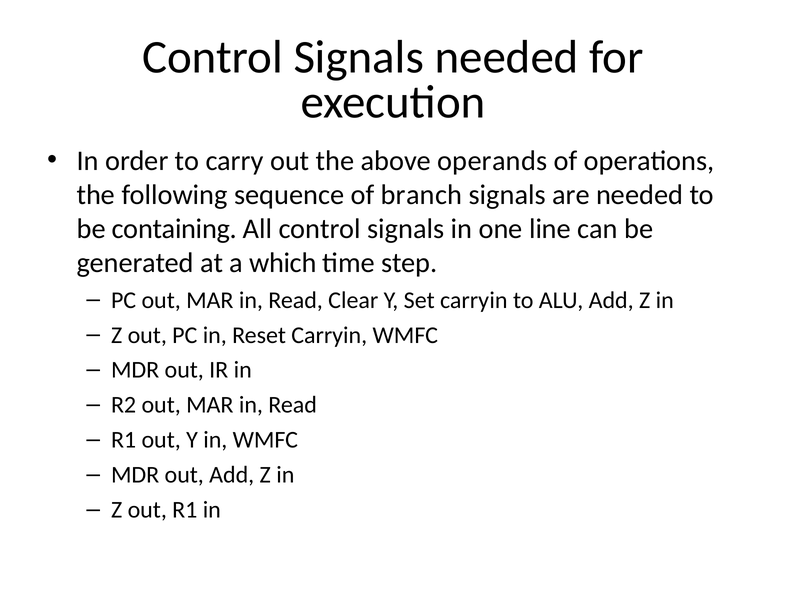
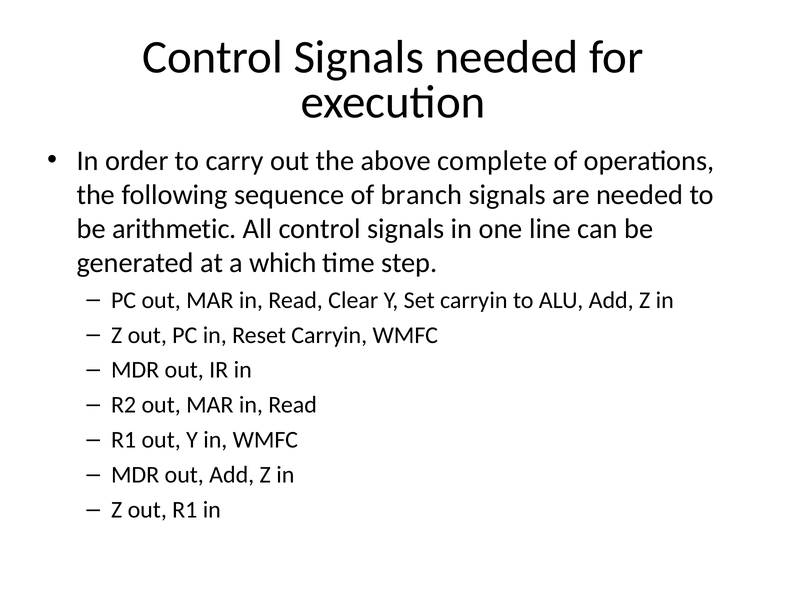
operands: operands -> complete (492, 160)
containing: containing -> arithmetic (174, 229)
